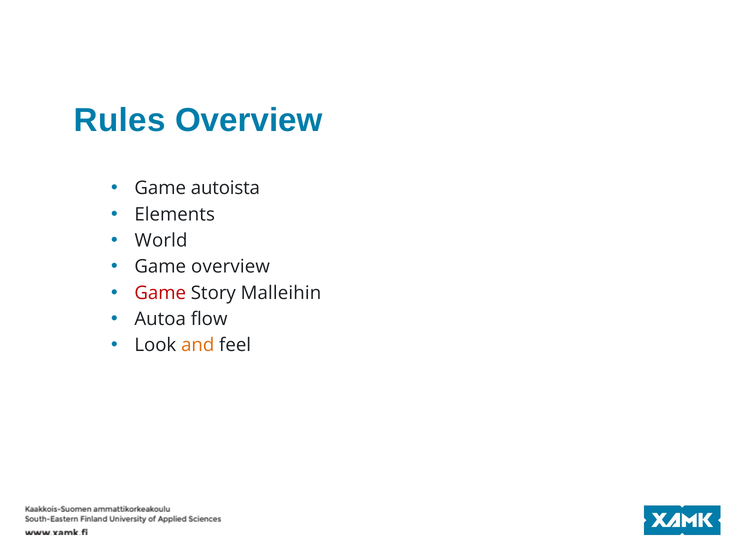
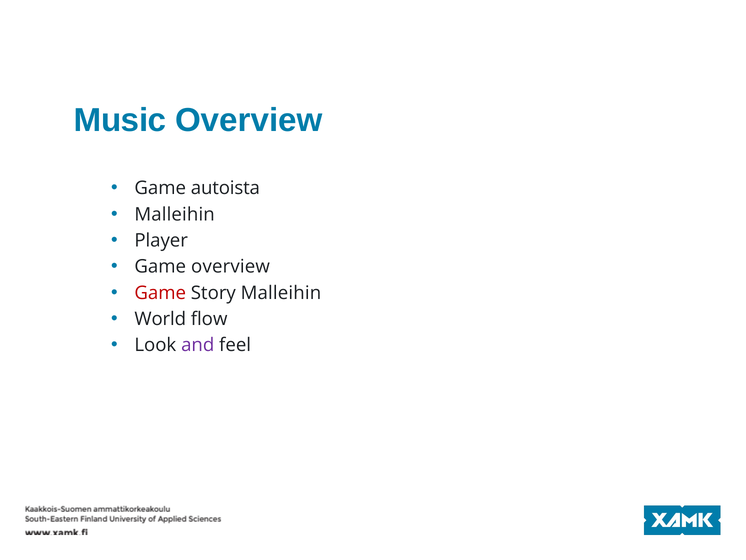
Rules: Rules -> Music (120, 120)
Elements: Elements -> Malleihin (175, 214)
World: World -> Player (161, 240)
Autoa: Autoa -> World (160, 319)
and colour: orange -> purple (198, 345)
